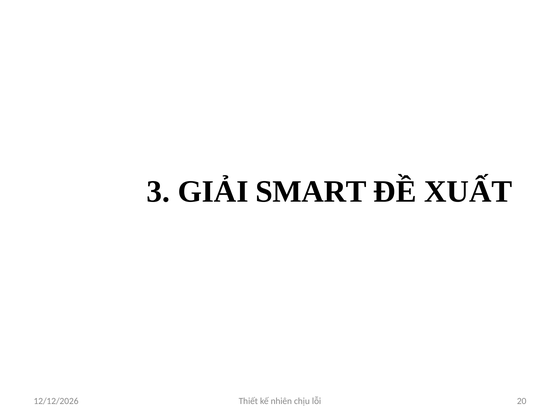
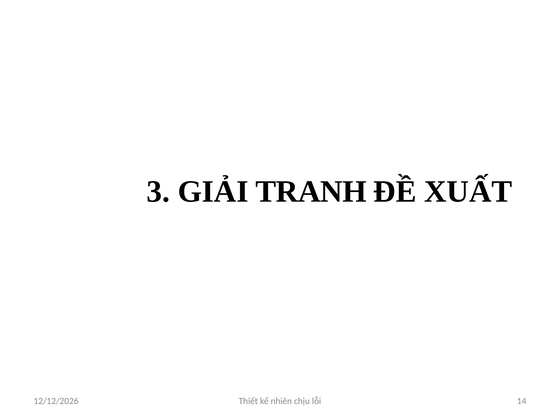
SMART: SMART -> TRANH (311, 192)
20: 20 -> 14 (522, 401)
